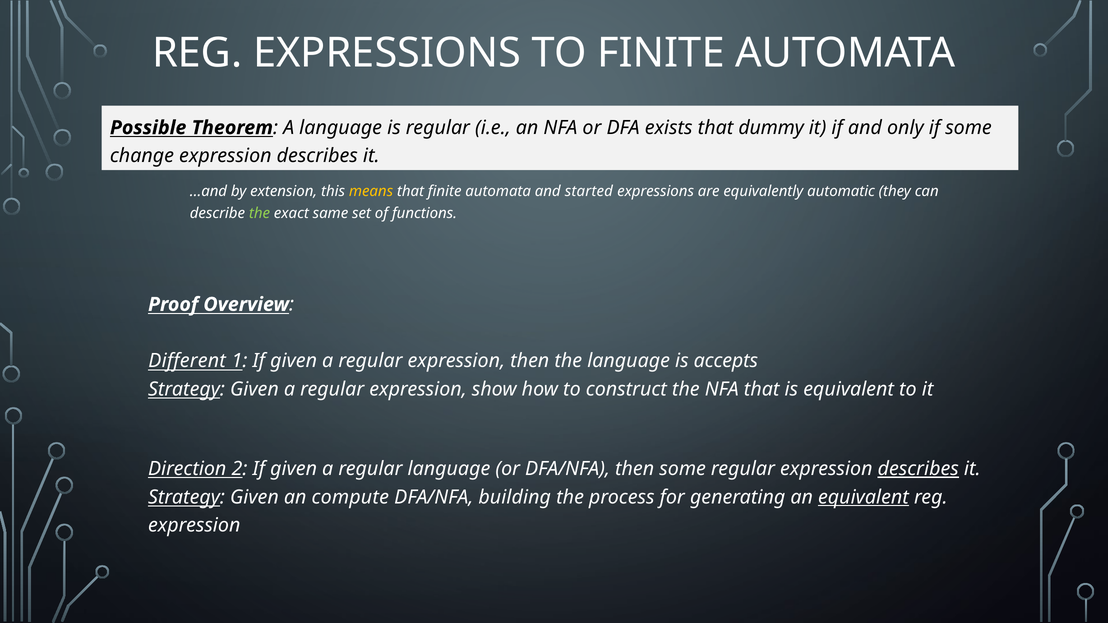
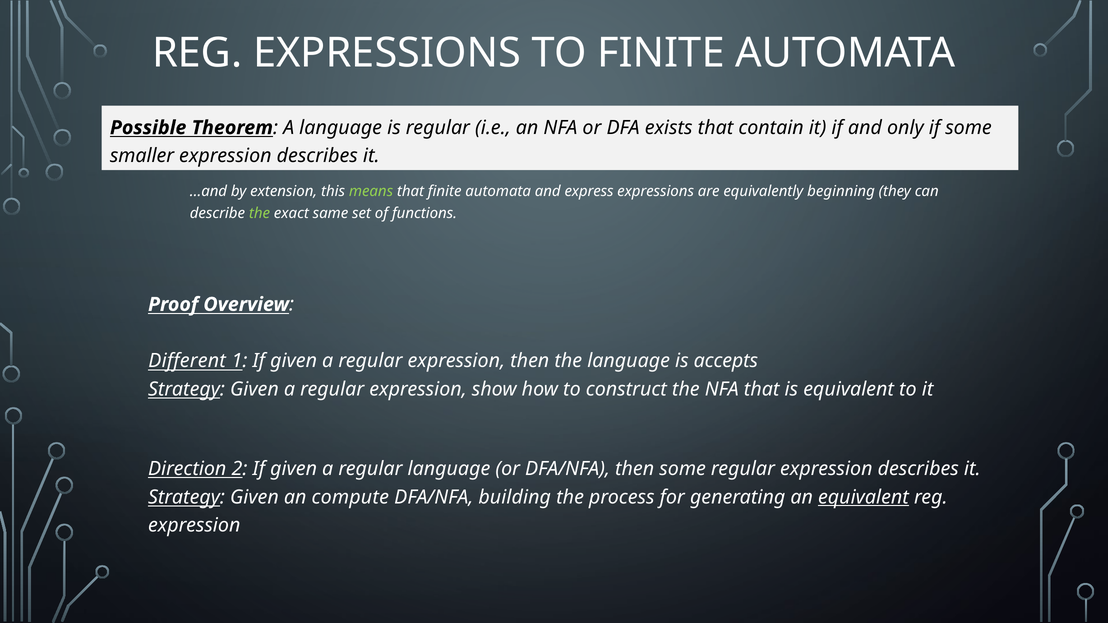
dummy: dummy -> contain (771, 128)
change: change -> smaller (142, 156)
means colour: yellow -> light green (371, 192)
started: started -> express (589, 192)
automatic: automatic -> beginning (841, 192)
describes underline: present -> none (918, 469)
